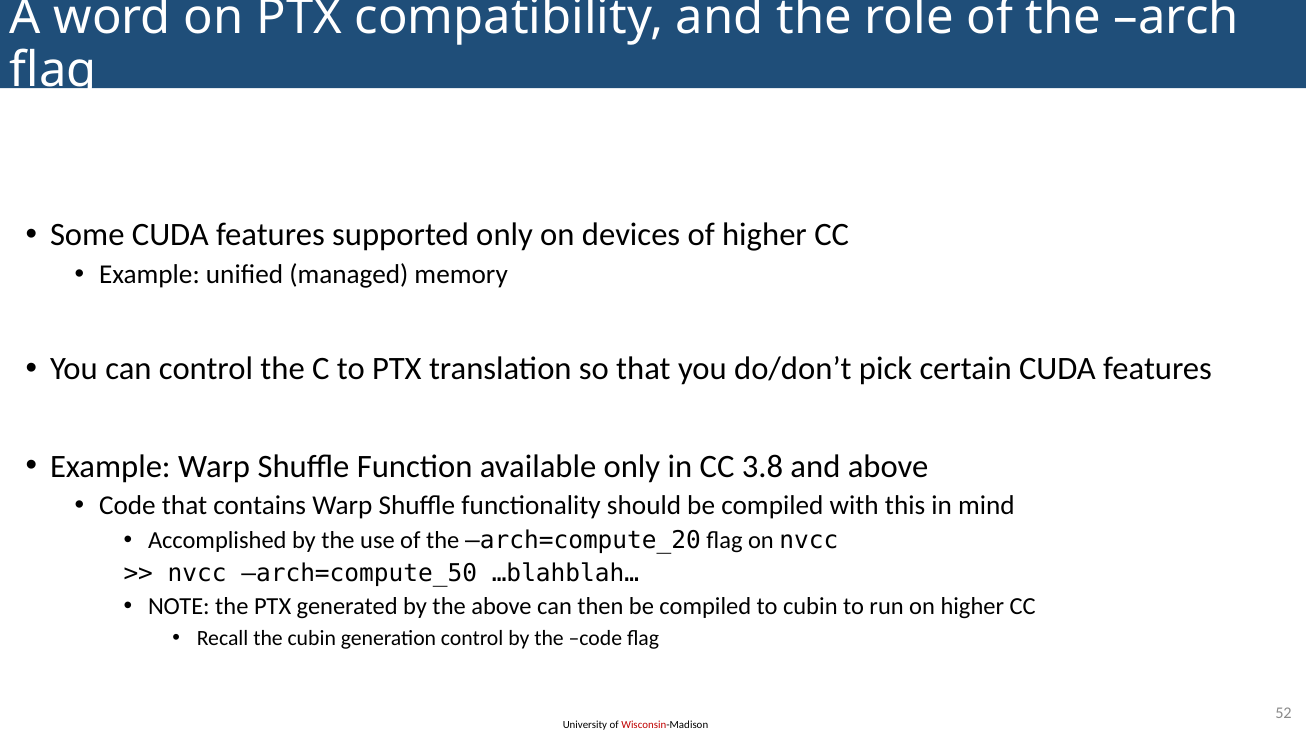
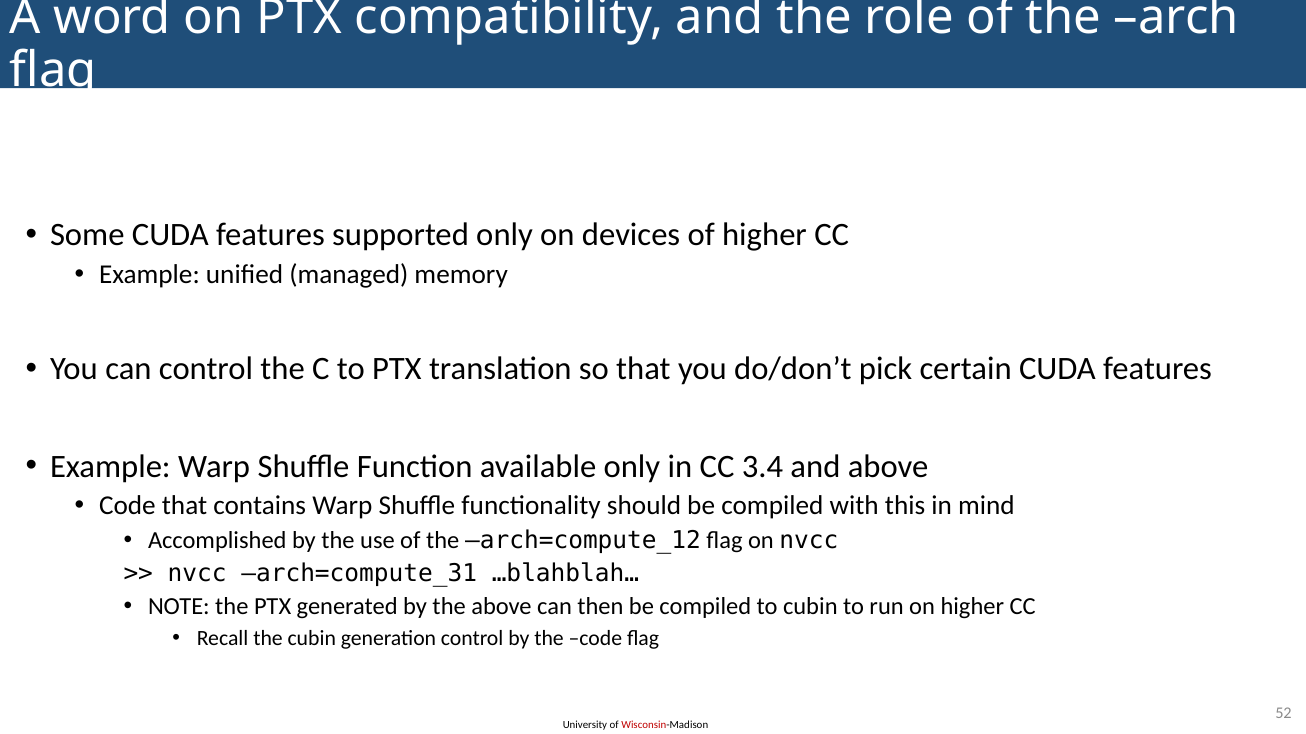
3.8: 3.8 -> 3.4 (762, 467)
arch=compute_20: arch=compute_20 -> arch=compute_12 (583, 541)
arch=compute_50: arch=compute_50 -> arch=compute_31 (359, 574)
